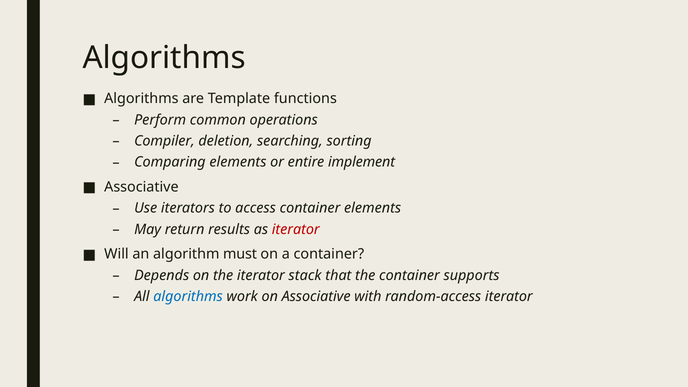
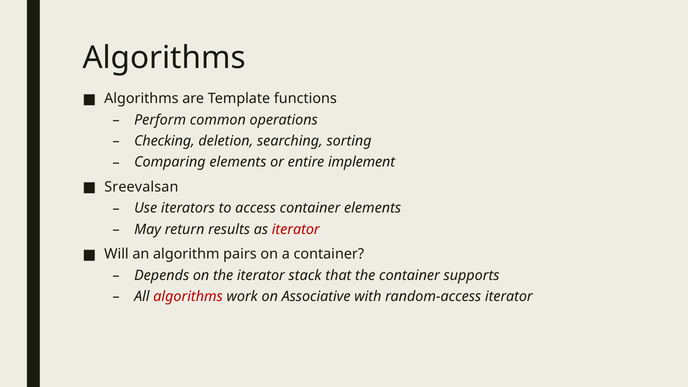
Compiler: Compiler -> Checking (164, 141)
Associative: Associative -> Sreevalsan (141, 187)
must: must -> pairs (240, 254)
algorithms colour: blue -> red (188, 297)
